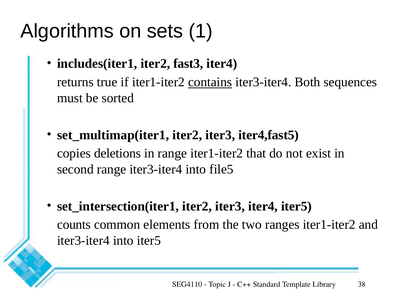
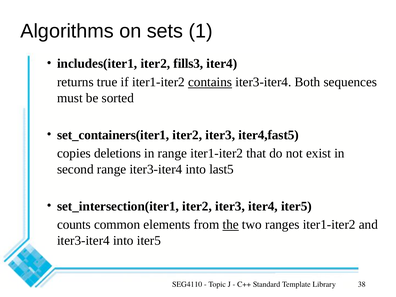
fast3: fast3 -> fills3 (188, 64)
set_multimap(iter1: set_multimap(iter1 -> set_containers(iter1 (113, 135)
file5: file5 -> last5 (222, 169)
the underline: none -> present (231, 225)
